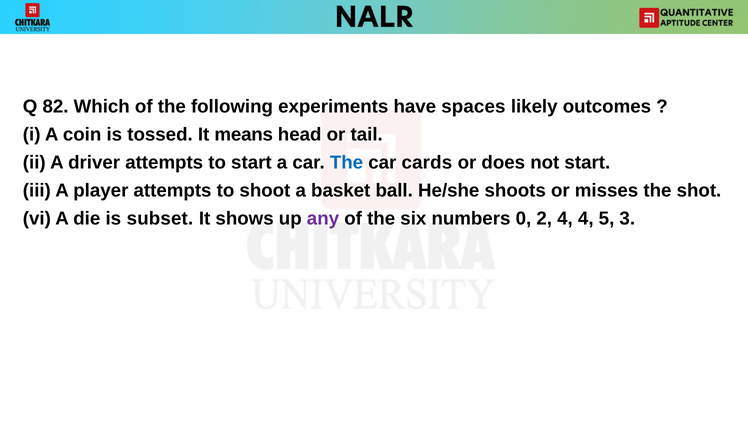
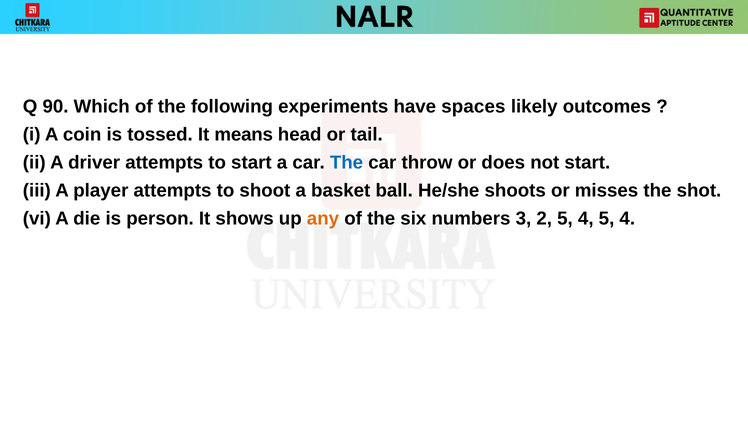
82: 82 -> 90 (56, 107)
cards: cards -> throw (427, 163)
subset: subset -> person (160, 218)
any colour: purple -> orange (323, 218)
0: 0 -> 3 (523, 218)
2 4: 4 -> 5 (565, 218)
4 5 3: 3 -> 4 (627, 218)
